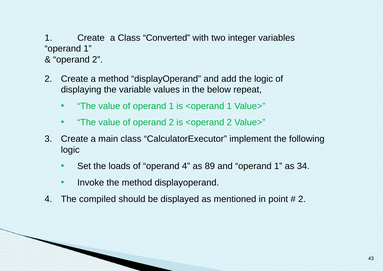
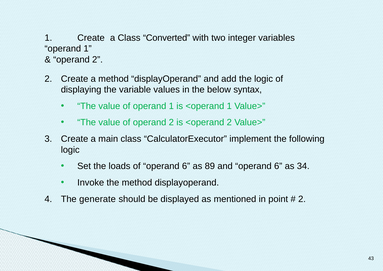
repeat: repeat -> syntax (248, 90)
of operand 4: 4 -> 6 (186, 166)
and operand 1: 1 -> 6 (278, 166)
compiled: compiled -> generate (98, 199)
